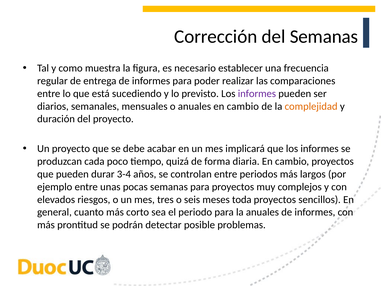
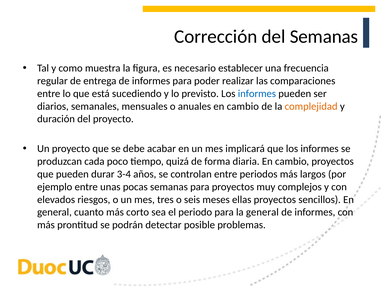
informes colour: purple -> blue (257, 93)
toda: toda -> ellas (242, 199)
la anuales: anuales -> general (262, 212)
